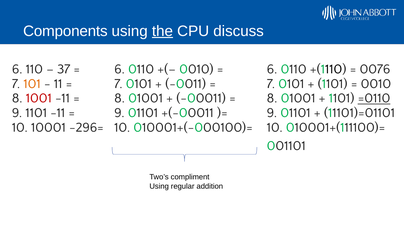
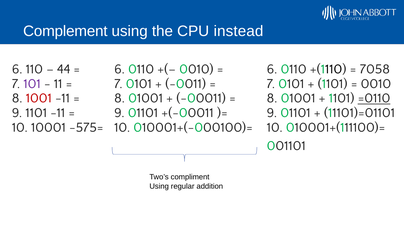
Components: Components -> Complement (65, 31)
the underline: present -> none (162, 31)
discuss: discuss -> instead (238, 31)
37: 37 -> 44 (64, 69)
0076: 0076 -> 7058 (375, 69)
101 colour: orange -> purple (32, 84)
-296=: -296= -> -575= (86, 127)
